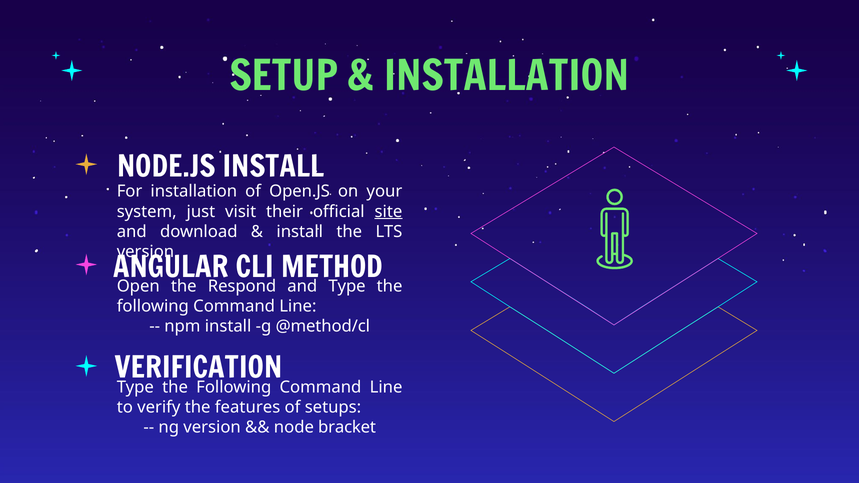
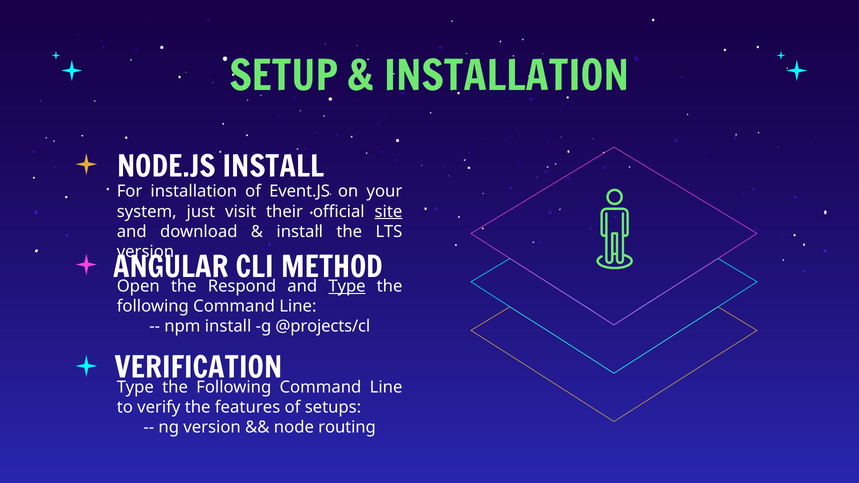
Open.JS: Open.JS -> Event.JS (300, 192)
Type underline: none -> present (347, 286)
@method/cl: @method/cl -> @projects/cl (323, 327)
bracket: bracket -> routing (347, 427)
